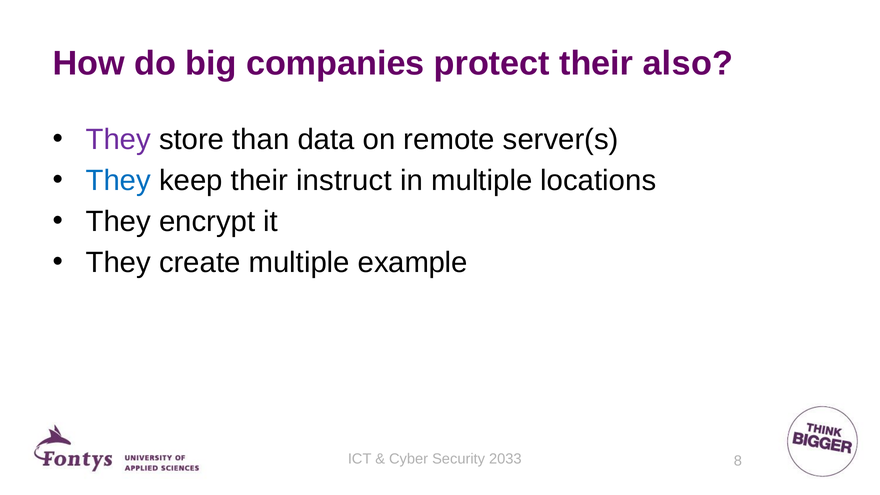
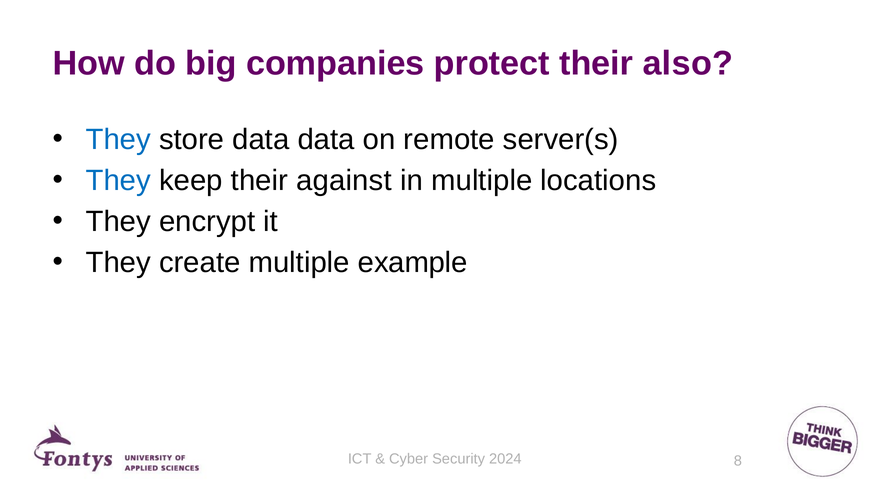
They colour: purple -> blue (118, 140)
store than: than -> data (261, 140)
instruct: instruct -> against (344, 181)
2033: 2033 -> 2024 (505, 459)
